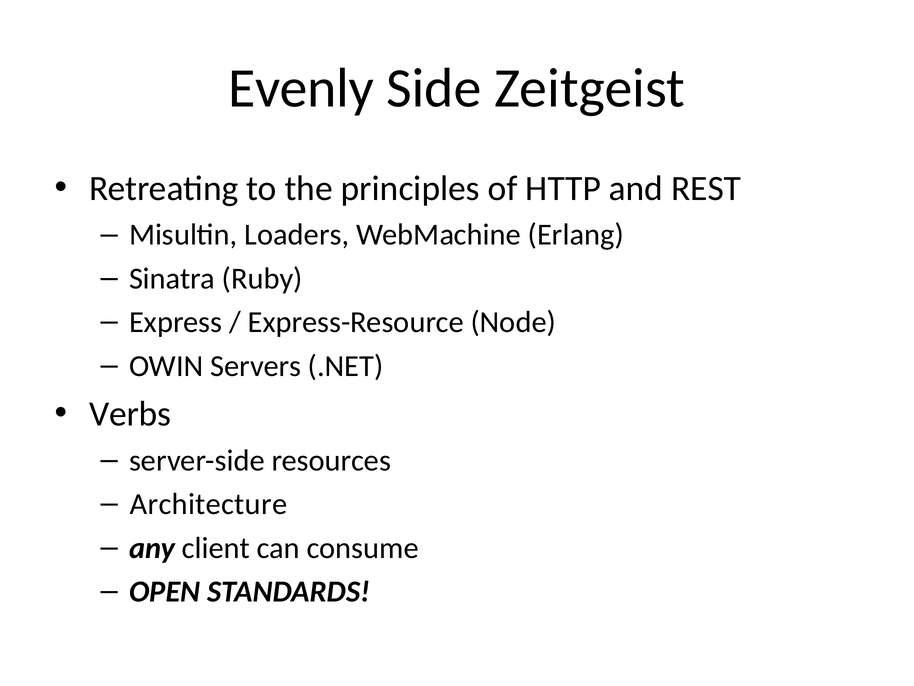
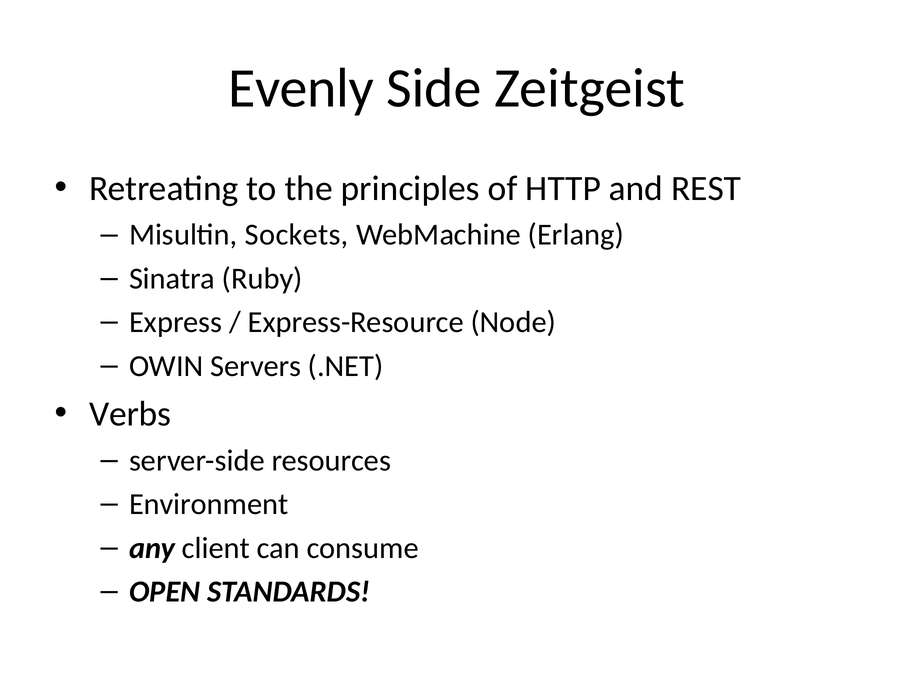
Loaders: Loaders -> Sockets (297, 235)
Architecture: Architecture -> Environment (209, 504)
